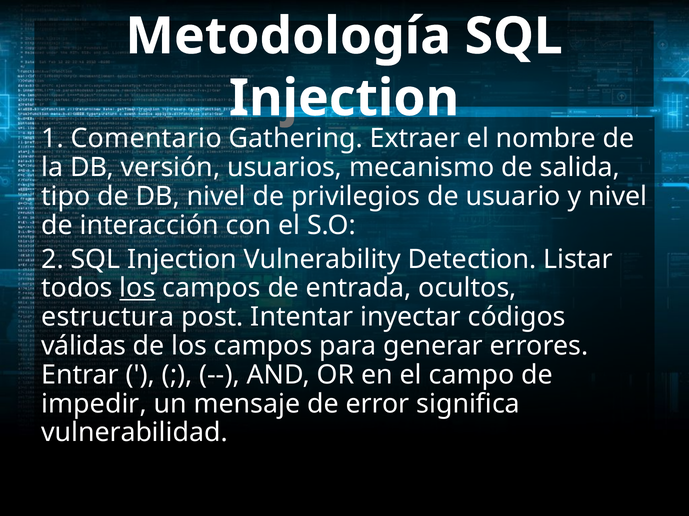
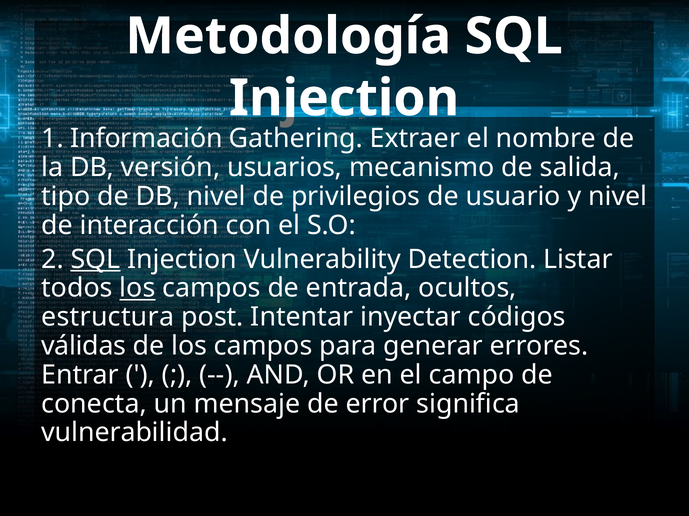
Comentario: Comentario -> Información (147, 139)
SQL underline: none -> present (96, 260)
impedir: impedir -> conecta (94, 404)
